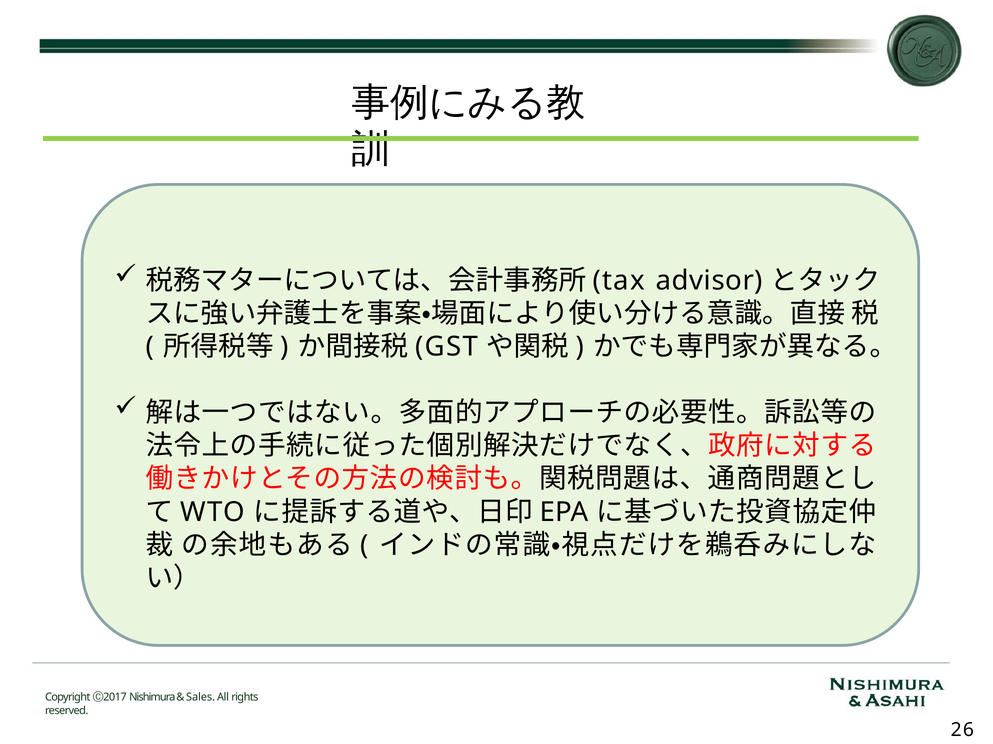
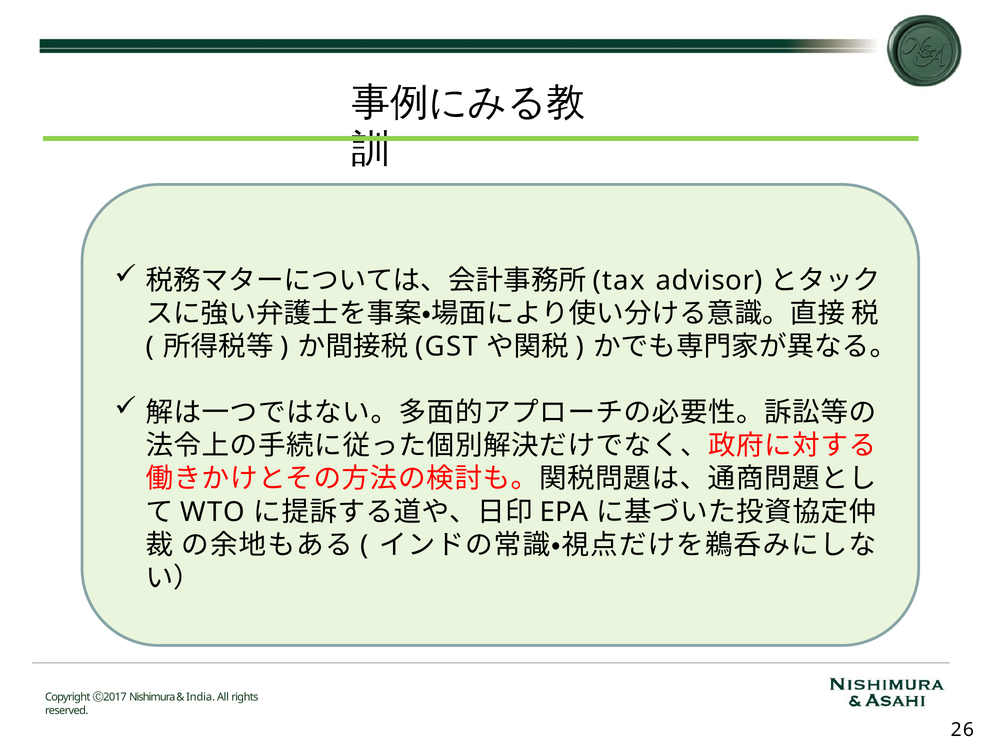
Sales: Sales -> India (201, 698)
